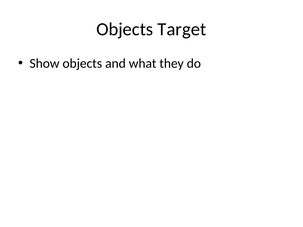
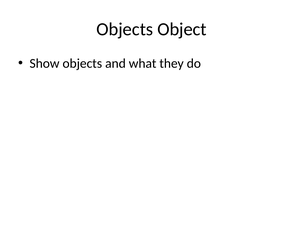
Target: Target -> Object (182, 29)
